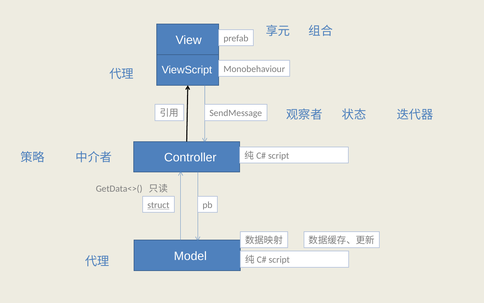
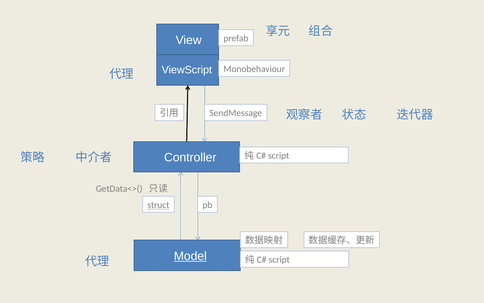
Model underline: none -> present (190, 256)
